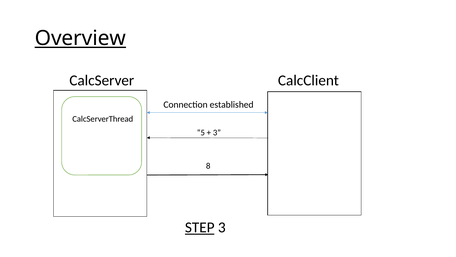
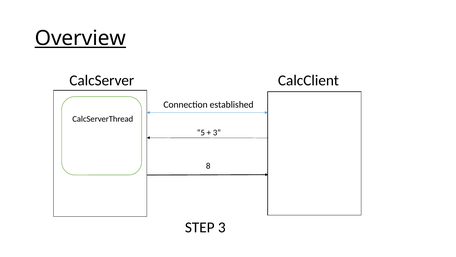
STEP underline: present -> none (200, 227)
